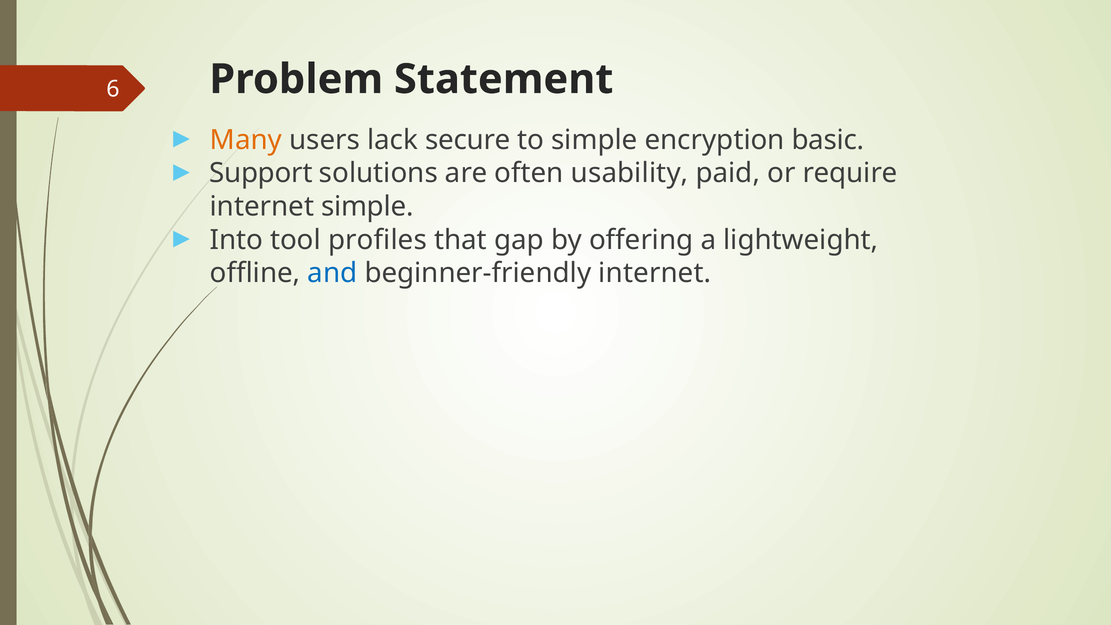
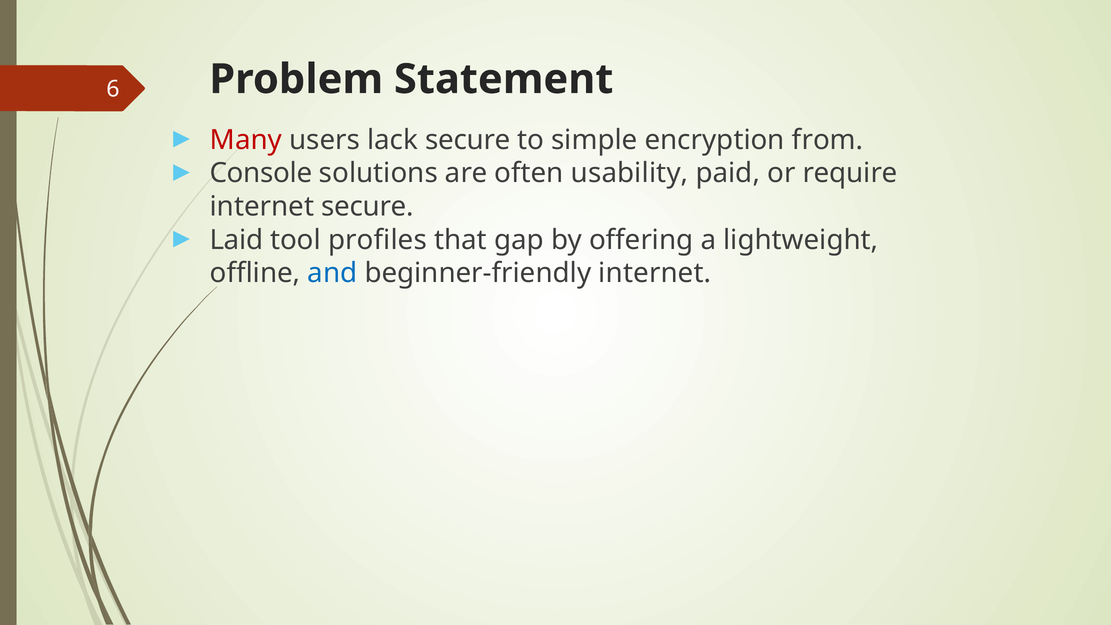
Many colour: orange -> red (246, 140)
basic: basic -> from (828, 140)
Support: Support -> Console (261, 173)
internet simple: simple -> secure (367, 207)
Into: Into -> Laid (236, 240)
